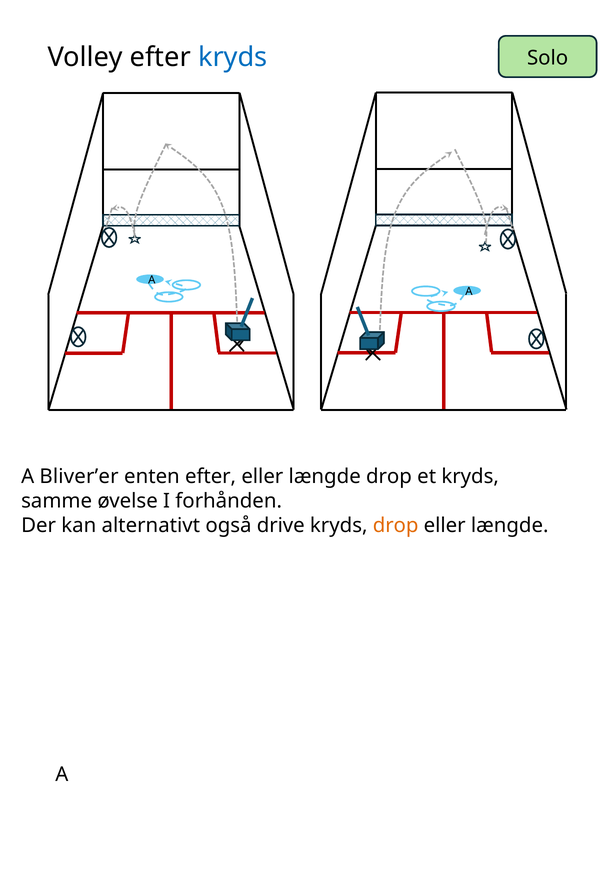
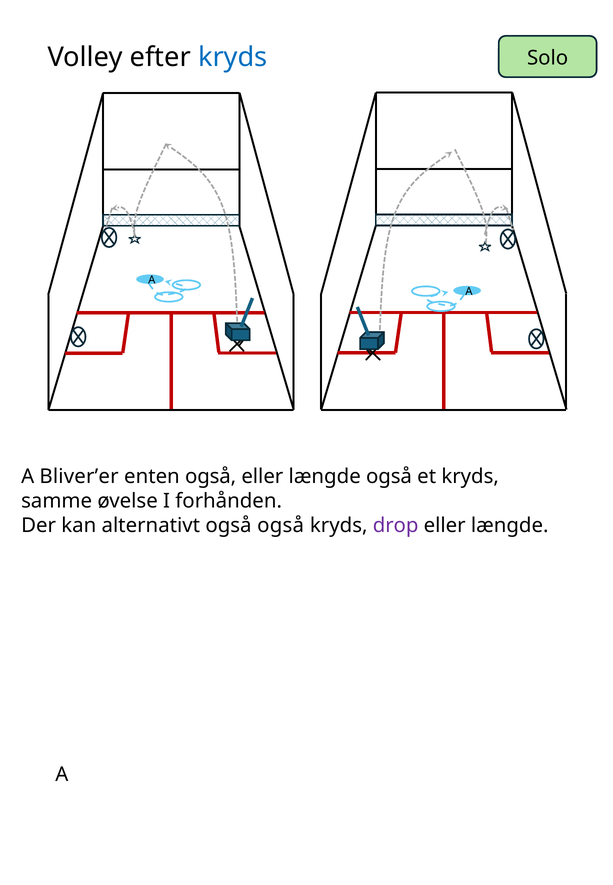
enten efter: efter -> også (211, 477)
længde drop: drop -> også (389, 477)
også drive: drive -> også (281, 526)
drop colour: orange -> purple (396, 526)
